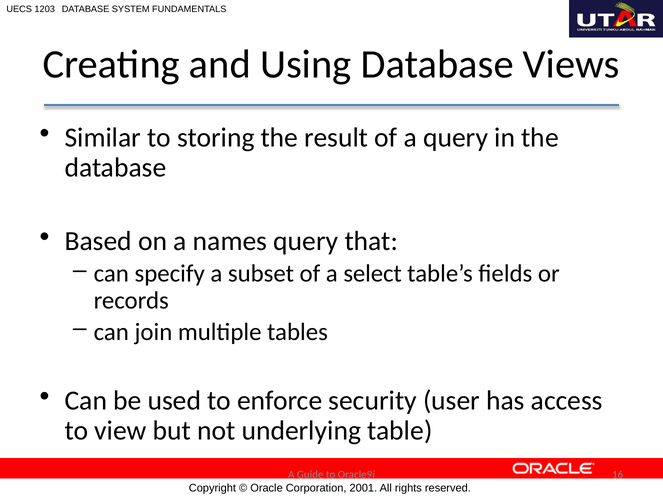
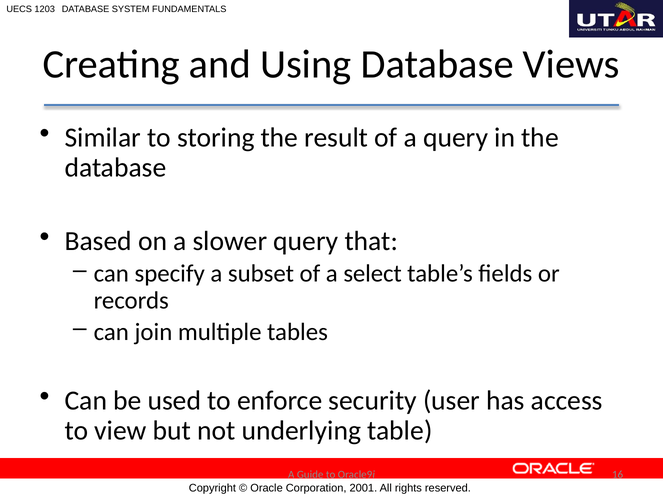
names: names -> slower (230, 241)
